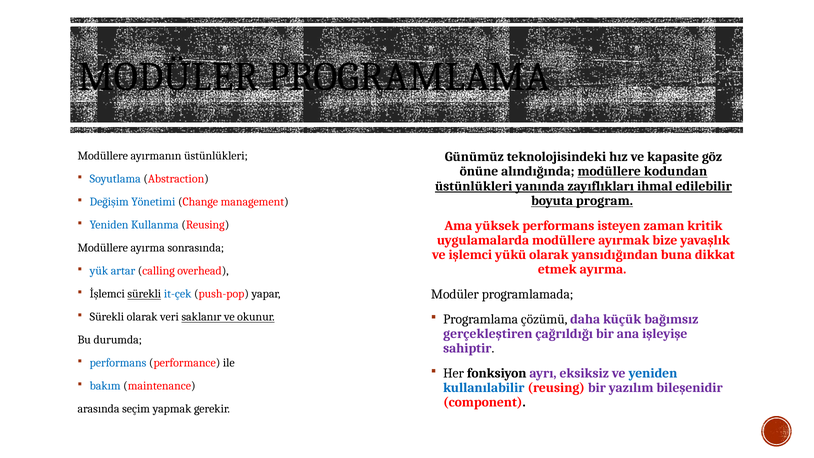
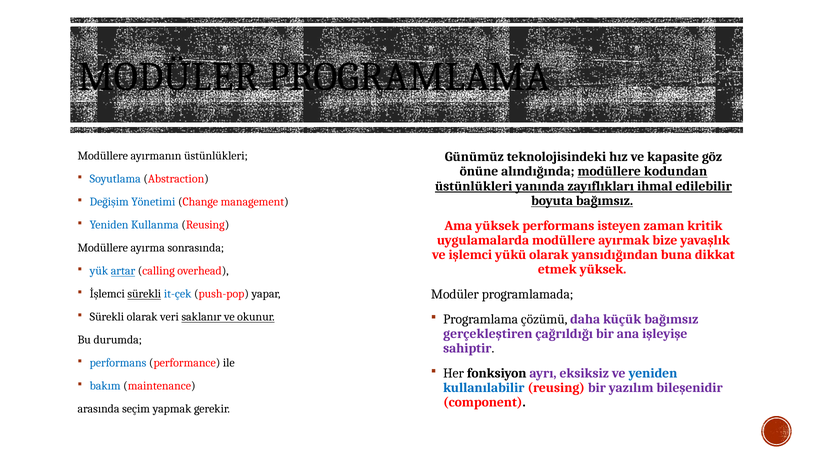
boyuta program: program -> bağımsız (605, 201)
etmek ayırma: ayırma -> yüksek (603, 269)
artar underline: none -> present (123, 271)
